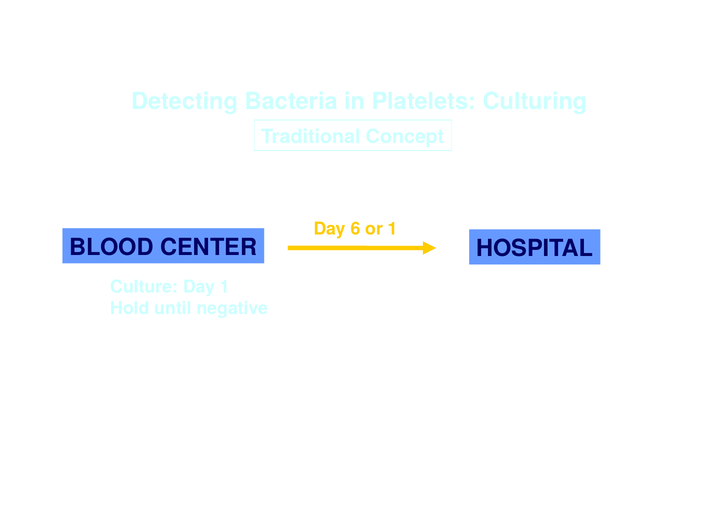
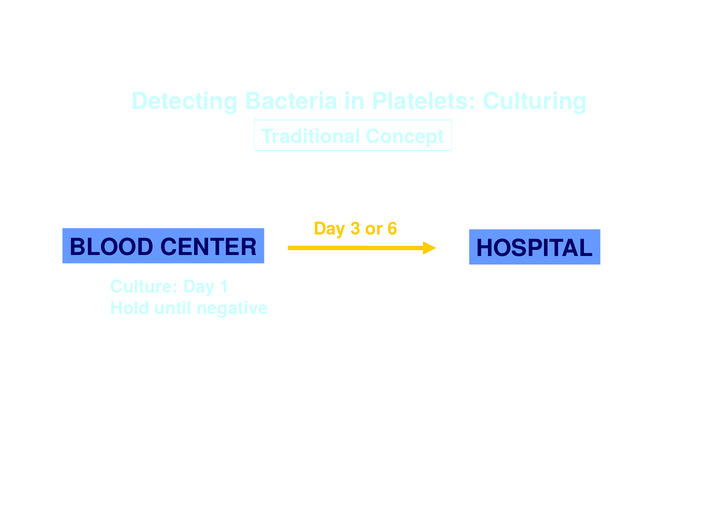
6: 6 -> 3 (355, 229)
or 1: 1 -> 6 (393, 229)
